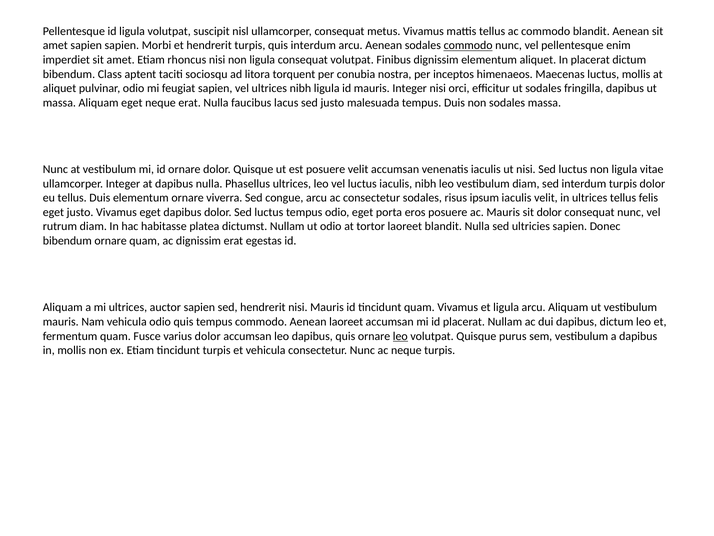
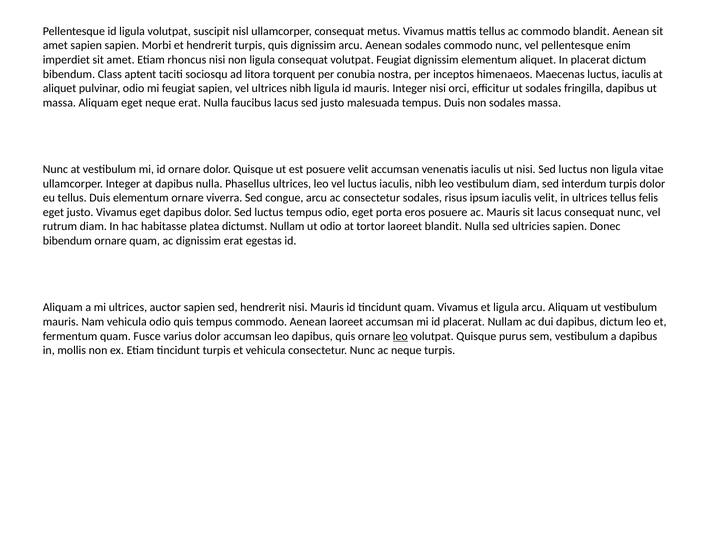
quis interdum: interdum -> dignissim (313, 45)
commodo underline: present -> none (468, 45)
volutpat Finibus: Finibus -> Feugiat (394, 60)
Maecenas luctus mollis: mollis -> iaculis (636, 74)
sit dolor: dolor -> lacus (549, 212)
